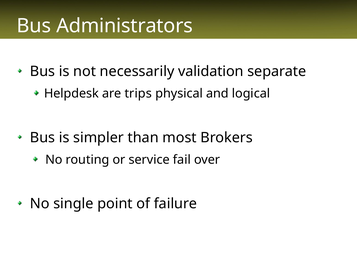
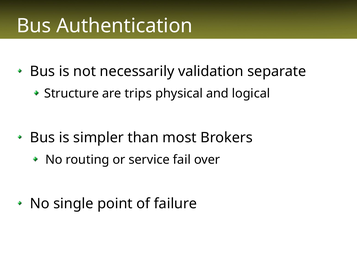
Administrators: Administrators -> Authentication (124, 26)
Helpdesk: Helpdesk -> Structure (72, 93)
